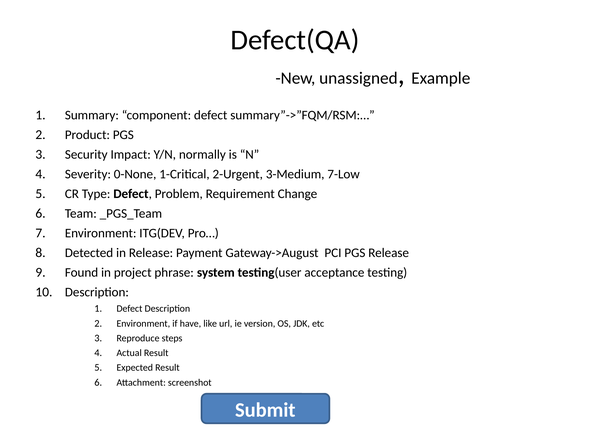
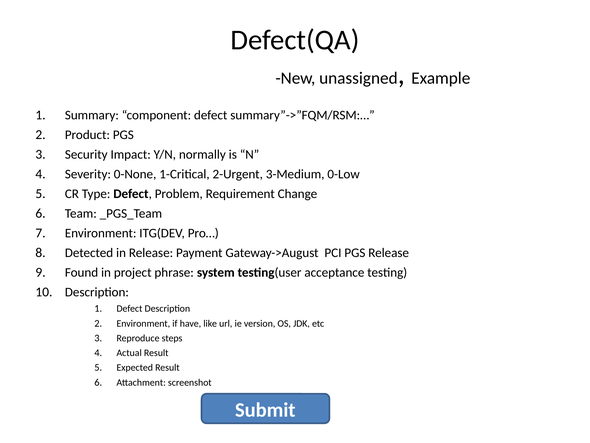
7-Low: 7-Low -> 0-Low (344, 174)
